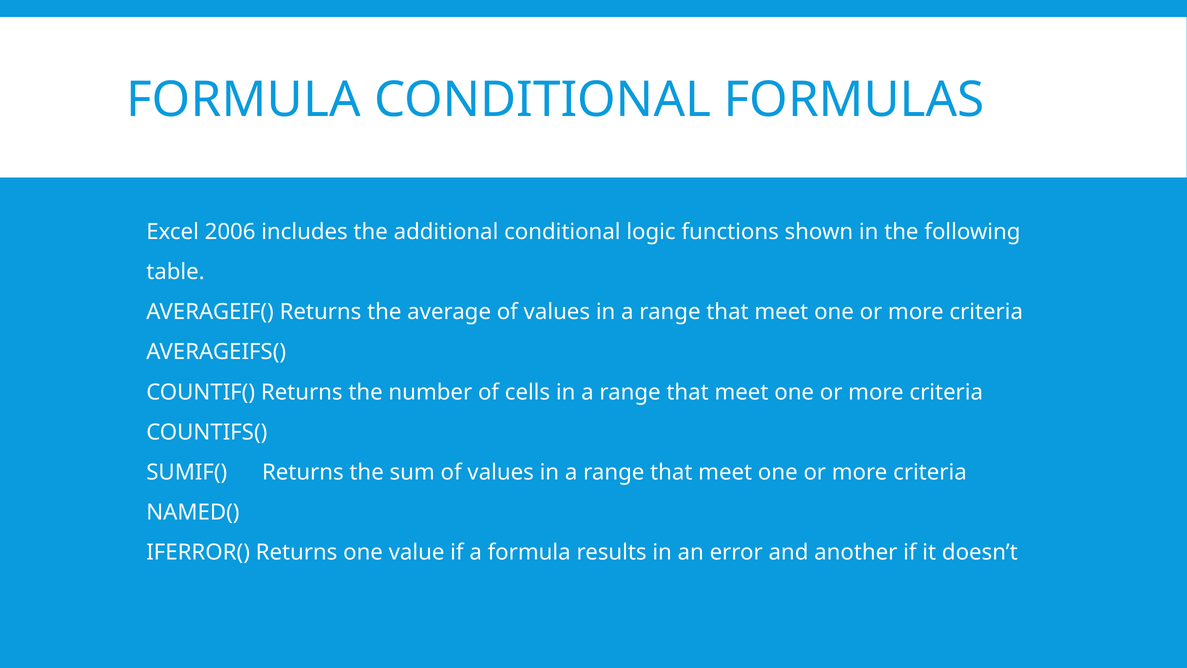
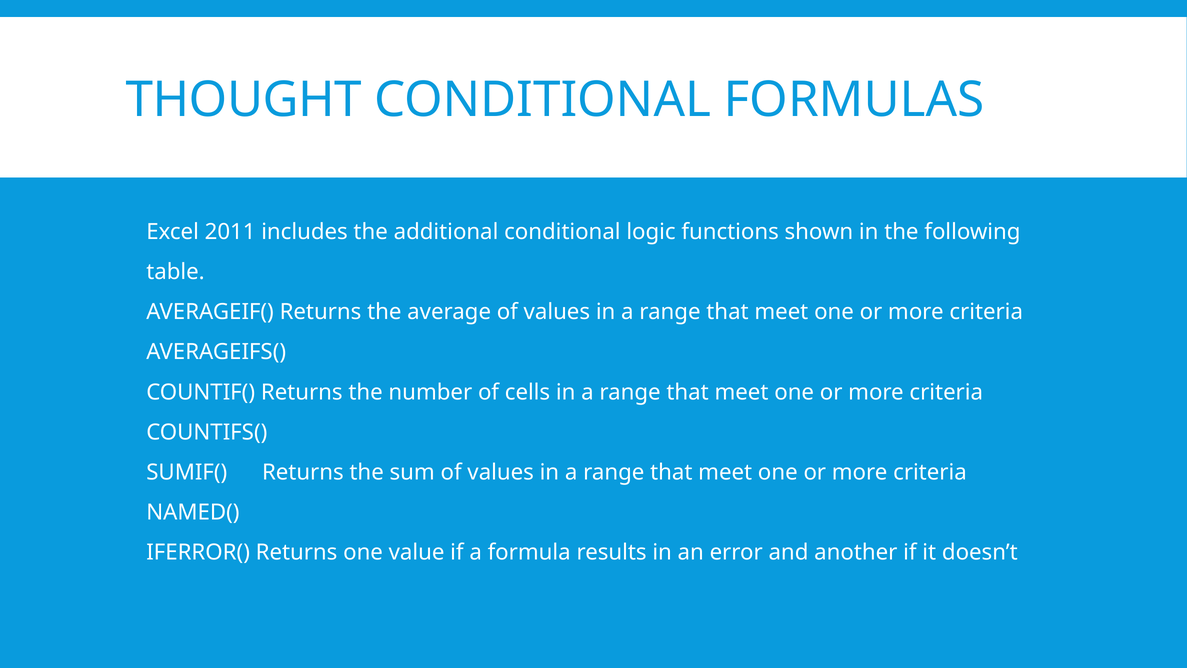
FORMULA: FORMULA -> THOUGHT (244, 100)
2006: 2006 -> 2011 (230, 232)
